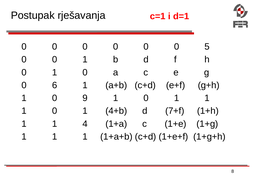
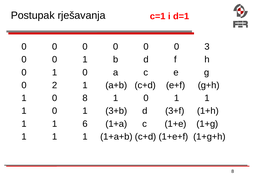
5: 5 -> 3 (207, 47)
6: 6 -> 2 (55, 85)
0 9: 9 -> 8 (85, 98)
4+b: 4+b -> 3+b (116, 111)
7+f: 7+f -> 3+f (175, 111)
4: 4 -> 6 (85, 124)
